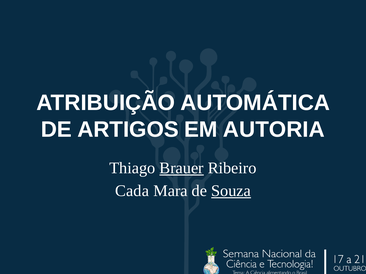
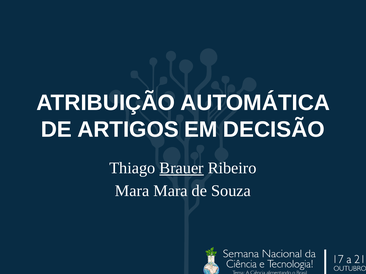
AUTORIA: AUTORIA -> DECISÃO (274, 130)
Cada: Cada -> Mara (132, 191)
Souza underline: present -> none (231, 191)
